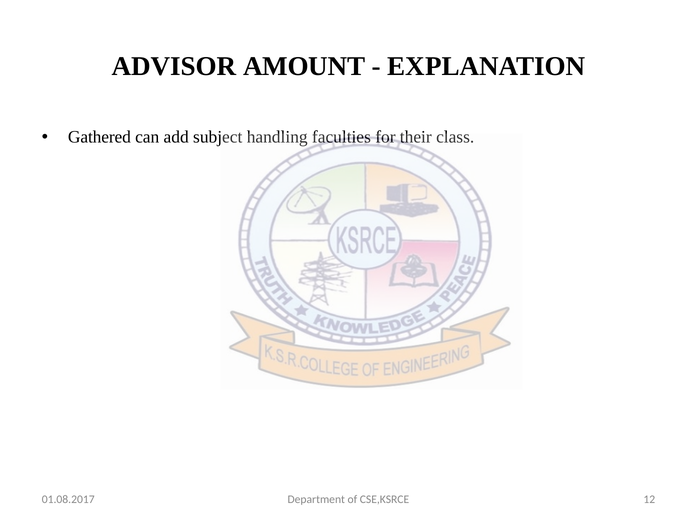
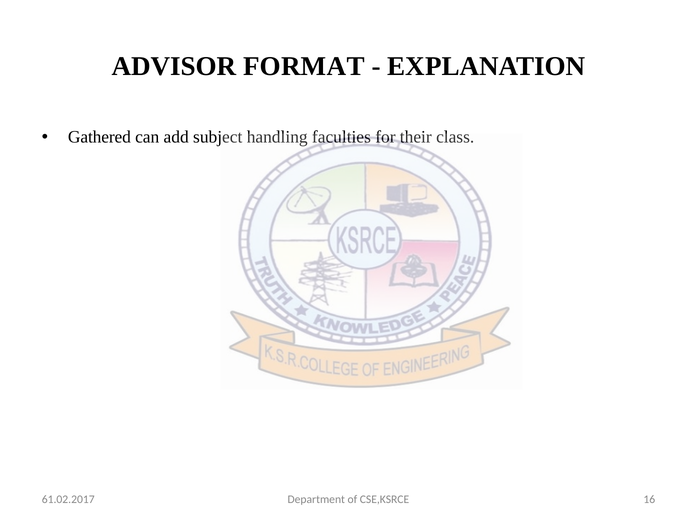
AMOUNT: AMOUNT -> FORMAT (304, 66)
12: 12 -> 16 (649, 499)
01.08.2017: 01.08.2017 -> 61.02.2017 (68, 499)
